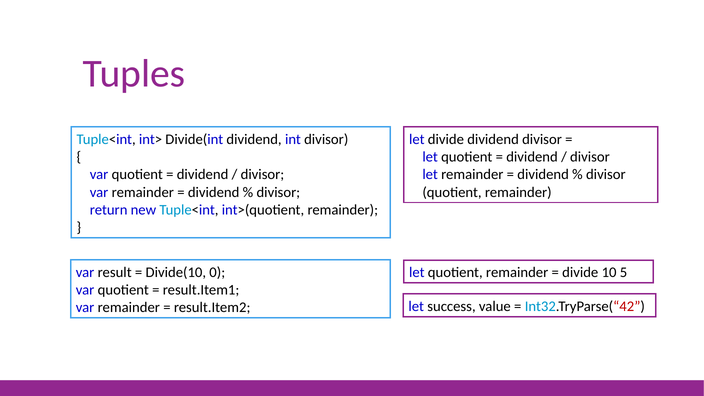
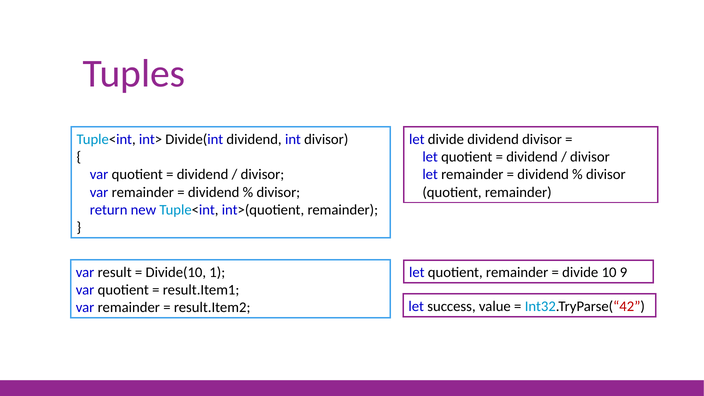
0: 0 -> 1 (217, 272)
5: 5 -> 9 (624, 273)
